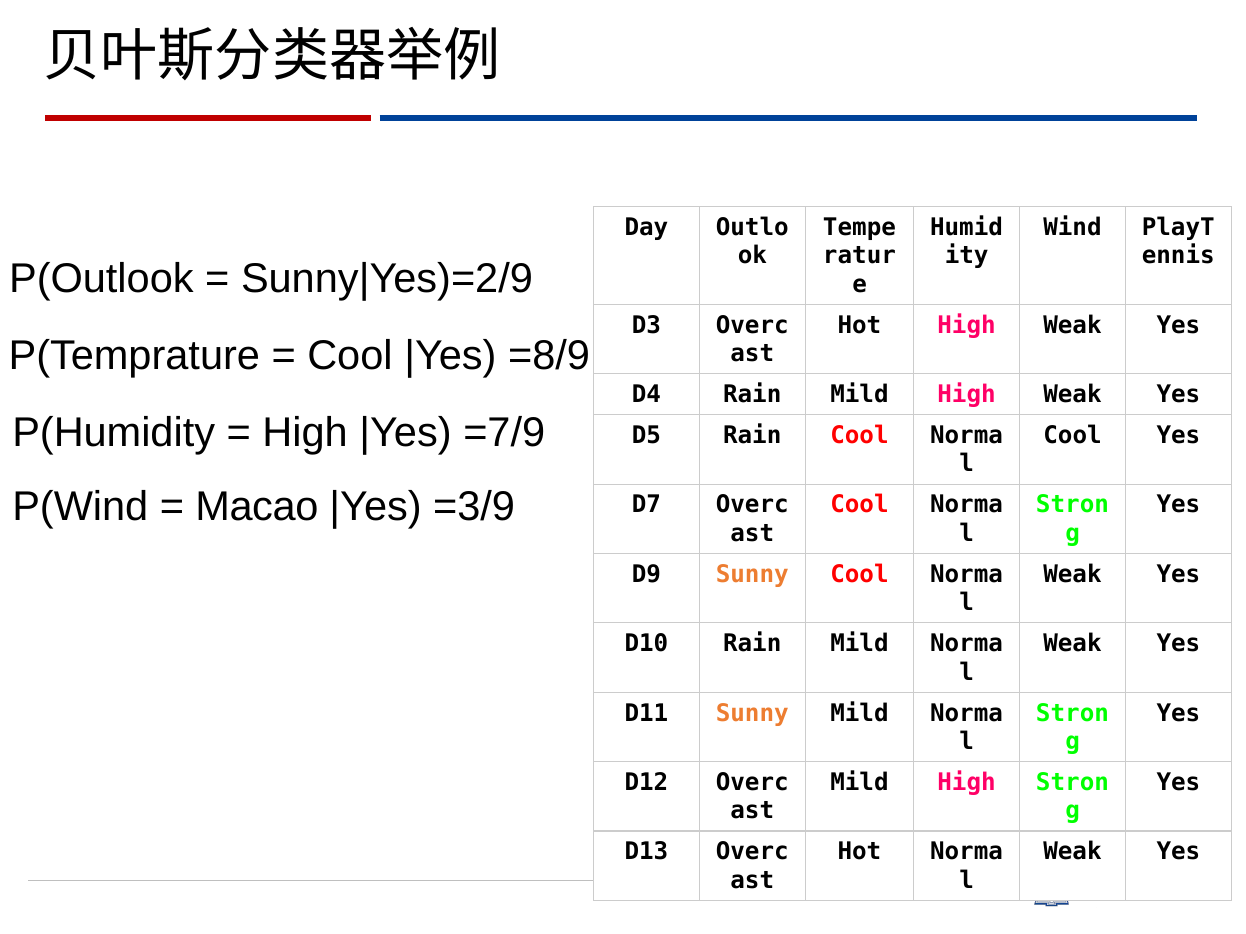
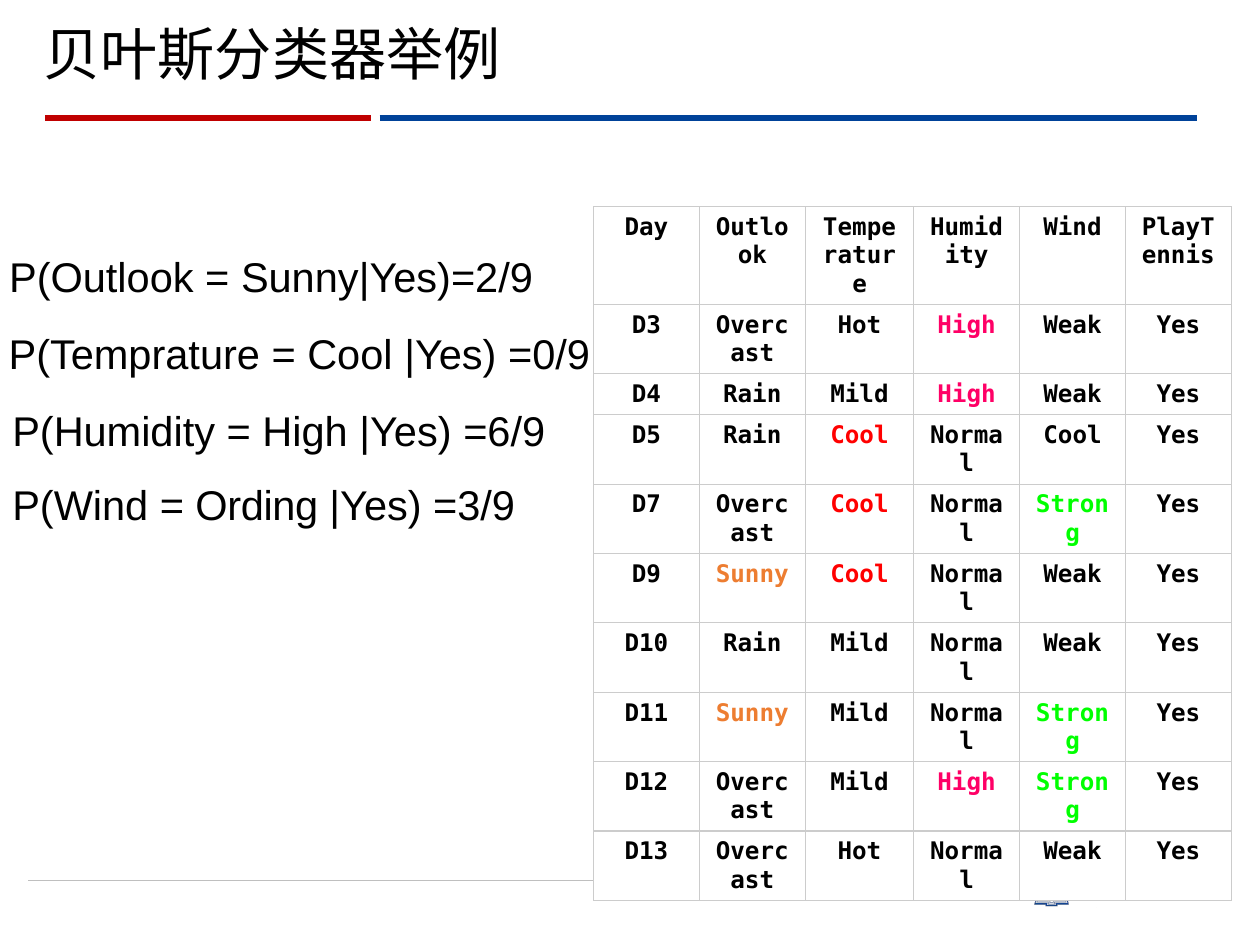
=8/9: =8/9 -> =0/9 (549, 356)
=7/9: =7/9 -> =6/9 (504, 433)
Macao: Macao -> Ording (257, 507)
